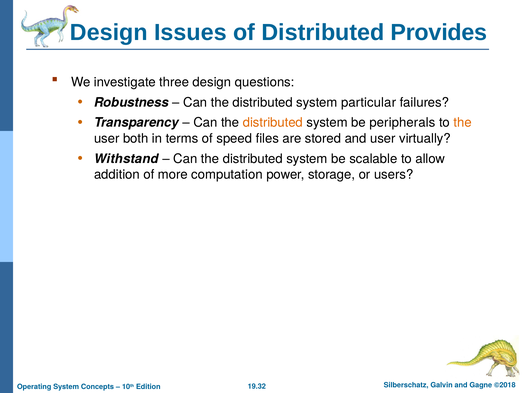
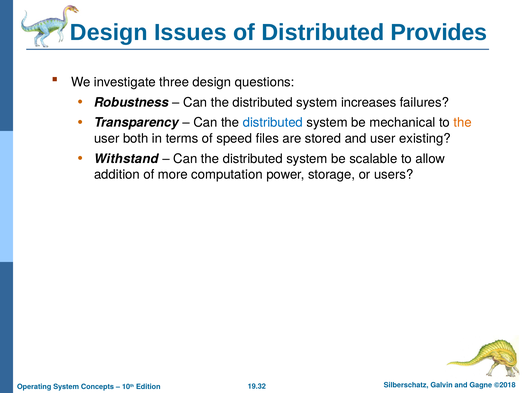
particular: particular -> increases (369, 102)
distributed colour: orange -> blue (273, 123)
peripherals: peripherals -> mechanical (402, 123)
virtually: virtually -> existing (425, 138)
